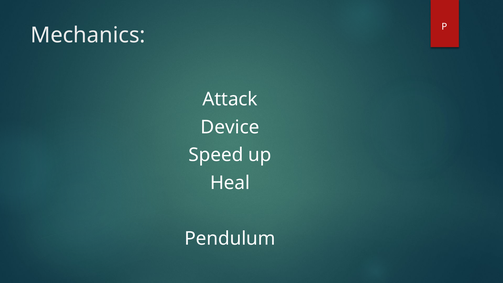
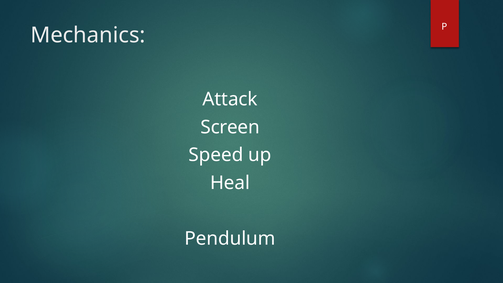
Device: Device -> Screen (230, 127)
